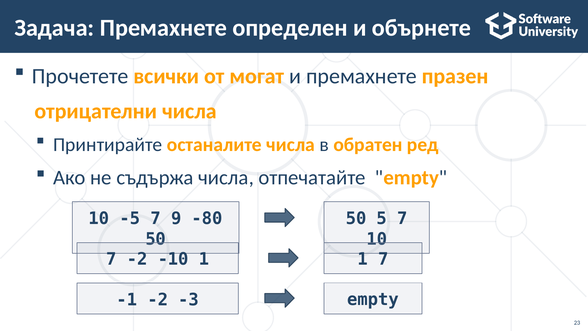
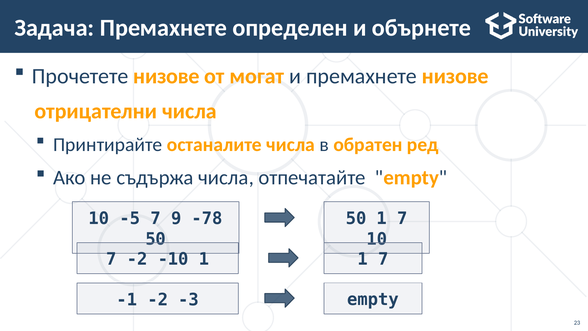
Прочетете всички: всички -> низове (166, 76)
премахнете празен: празен -> низове (455, 76)
-80: -80 -> -78 (207, 218)
50 5: 5 -> 1 (382, 218)
